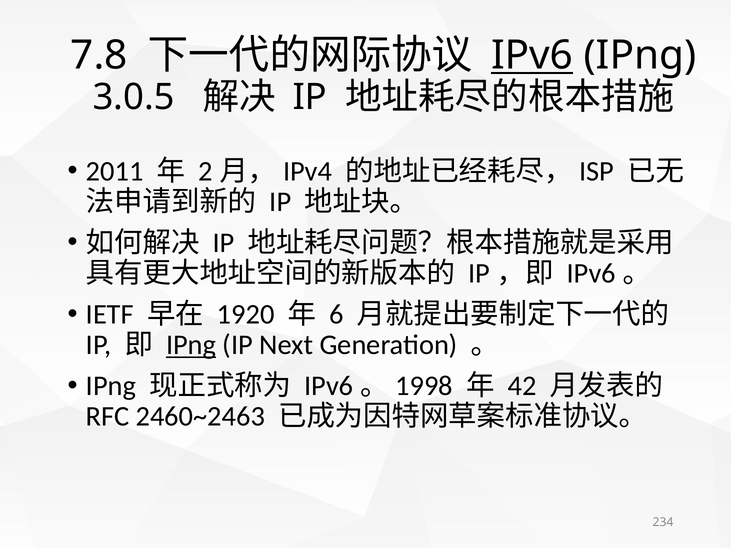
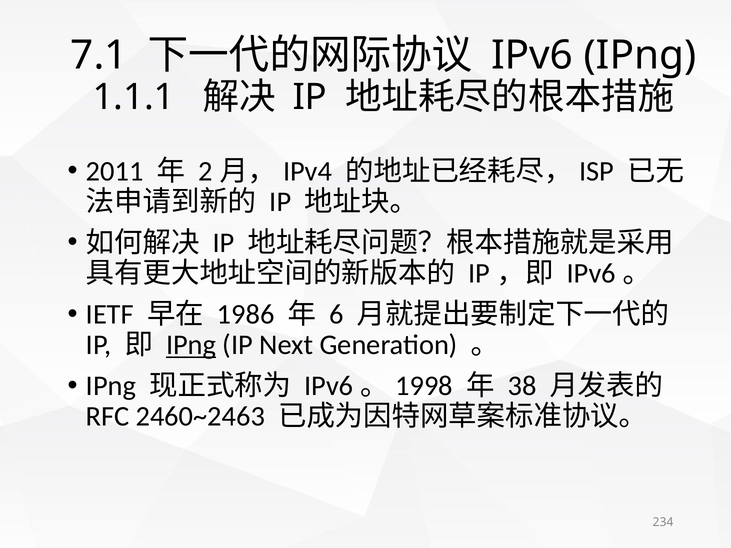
7.8: 7.8 -> 7.1 (99, 56)
IPv6 underline: present -> none (532, 56)
3.0.5: 3.0.5 -> 1.1.1 (134, 97)
1920: 1920 -> 1986 (246, 314)
42: 42 -> 38 (522, 386)
